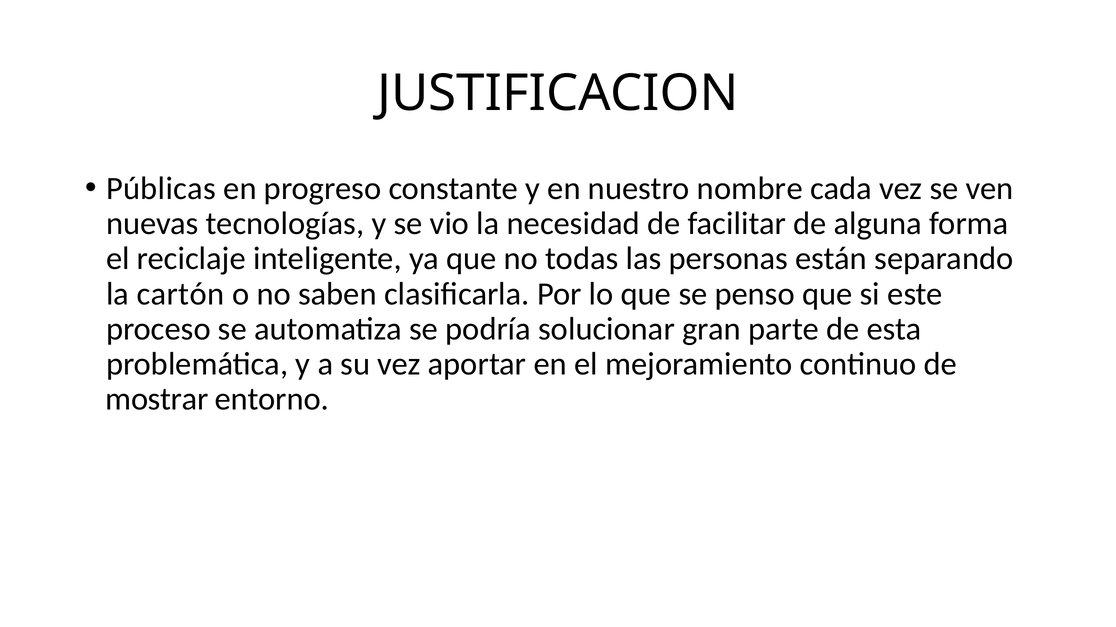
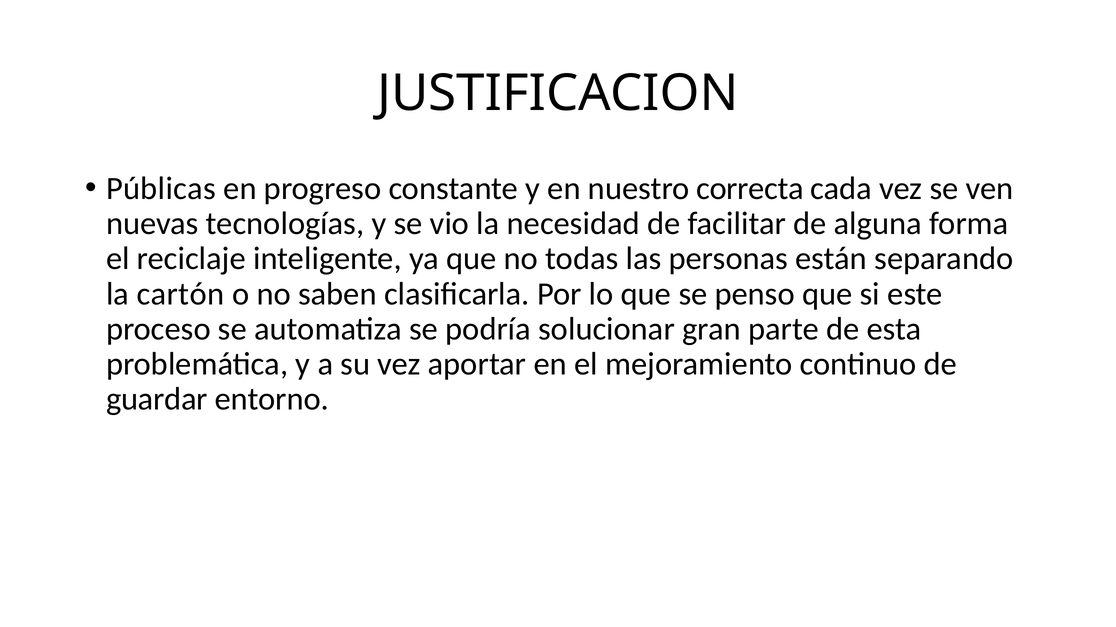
nombre: nombre -> correcta (750, 189)
mostrar: mostrar -> guardar (157, 400)
